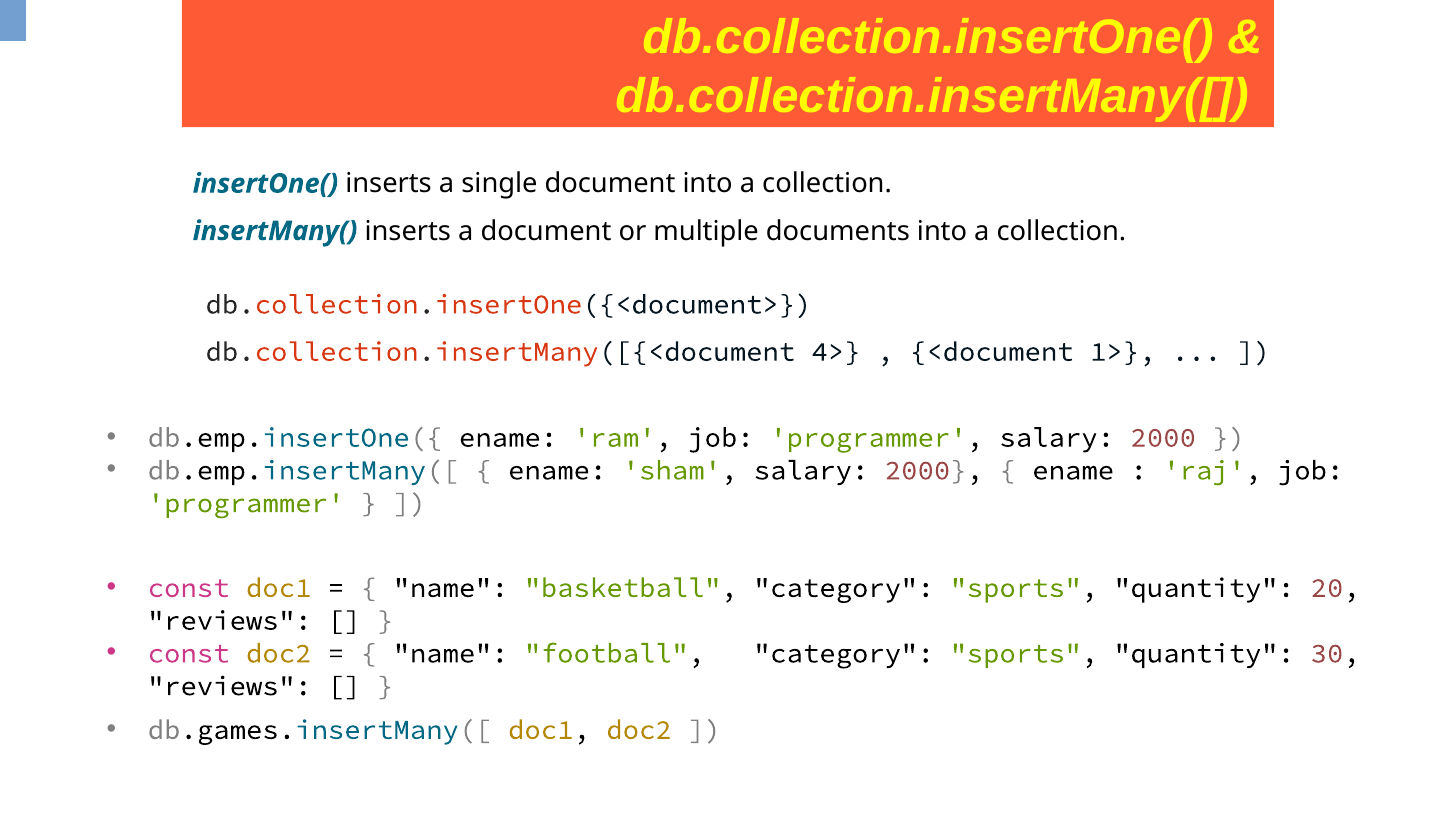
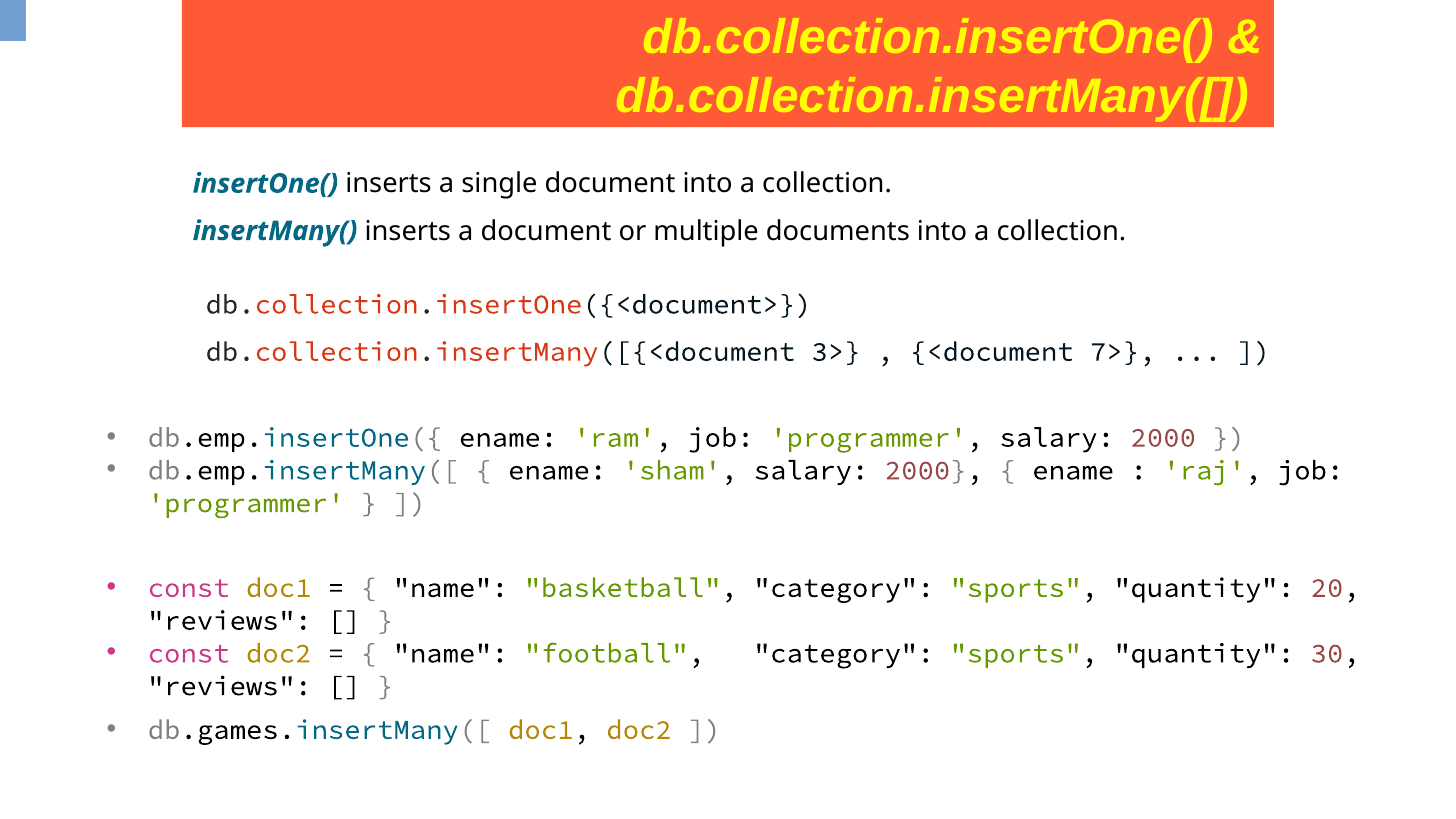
4>: 4> -> 3> (836, 352)
1>: 1> -> 7> (1123, 352)
